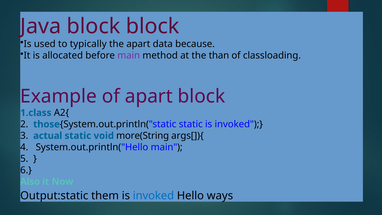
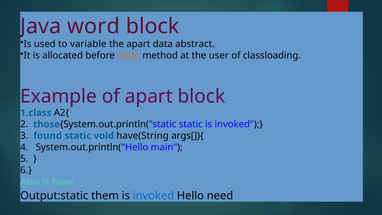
Java block: block -> word (93, 26)
typically: typically -> variable (88, 44)
because: because -> abstract (195, 44)
main colour: purple -> orange (129, 55)
than: than -> user (219, 55)
actual: actual -> found (48, 136)
more(String: more(String -> have(String (143, 136)
ways: ways -> need (220, 196)
